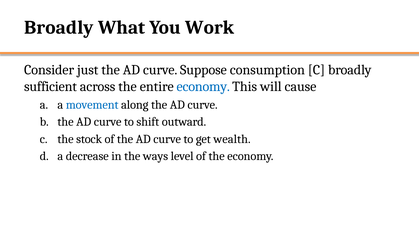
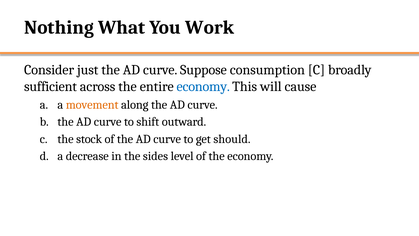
Broadly: Broadly -> Nothing (59, 28)
movement colour: blue -> orange (92, 105)
wealth: wealth -> should (232, 139)
ways: ways -> sides (155, 156)
